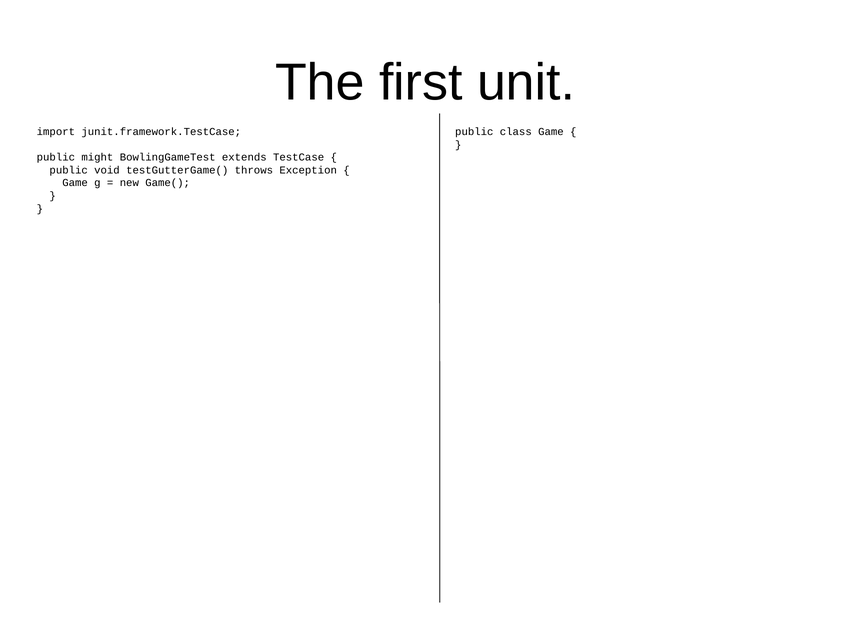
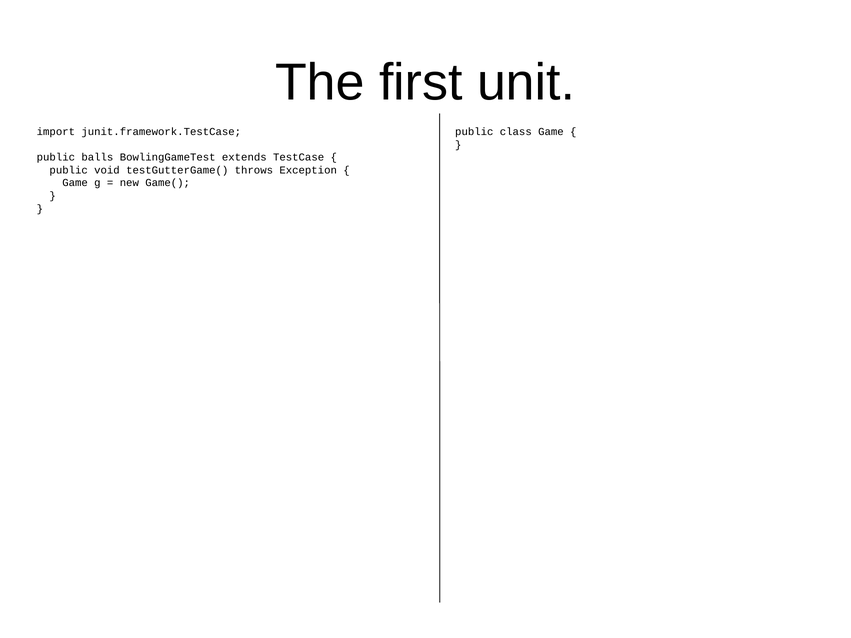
might: might -> balls (97, 157)
